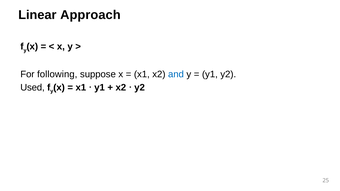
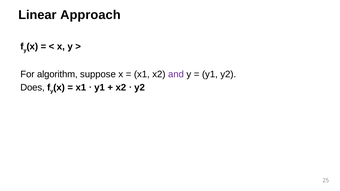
following: following -> algorithm (57, 74)
and colour: blue -> purple (176, 74)
Used: Used -> Does (32, 88)
